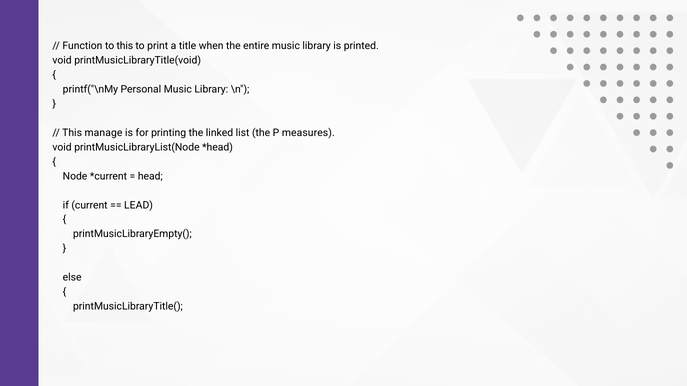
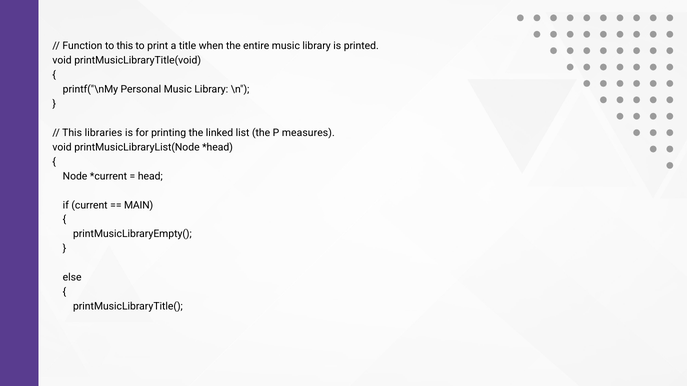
manage: manage -> libraries (103, 133)
LEAD: LEAD -> MAIN (139, 205)
